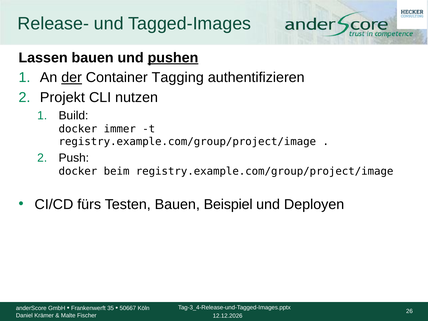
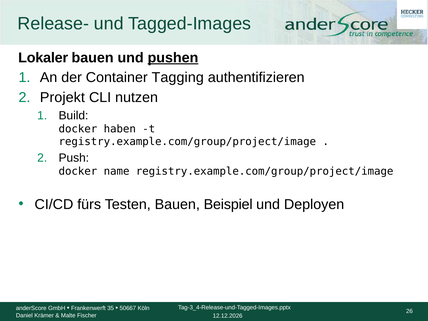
Lassen: Lassen -> Lokaler (43, 58)
der underline: present -> none (72, 78)
immer: immer -> haben (120, 129)
beim: beim -> name (117, 171)
